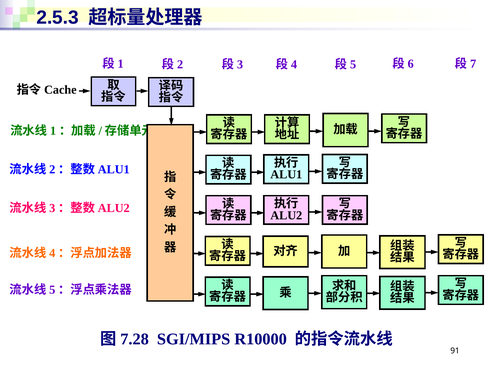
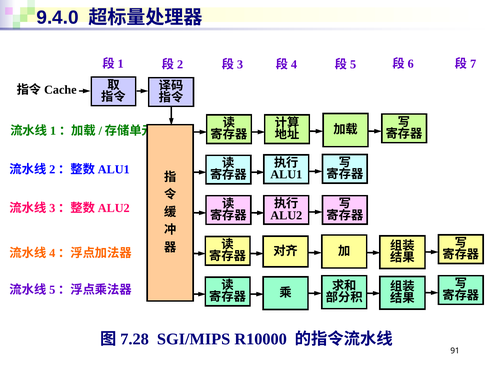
2.5.3: 2.5.3 -> 9.4.0 (58, 18)
